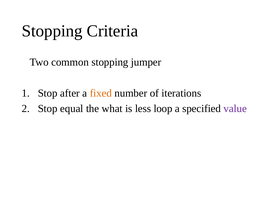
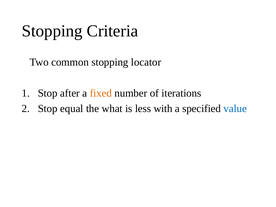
jumper: jumper -> locator (146, 62)
loop: loop -> with (163, 109)
value colour: purple -> blue (235, 109)
